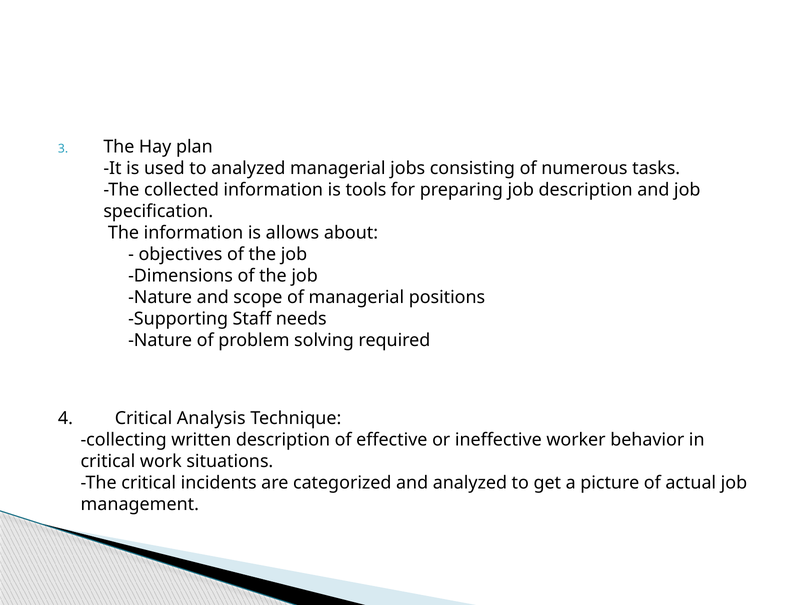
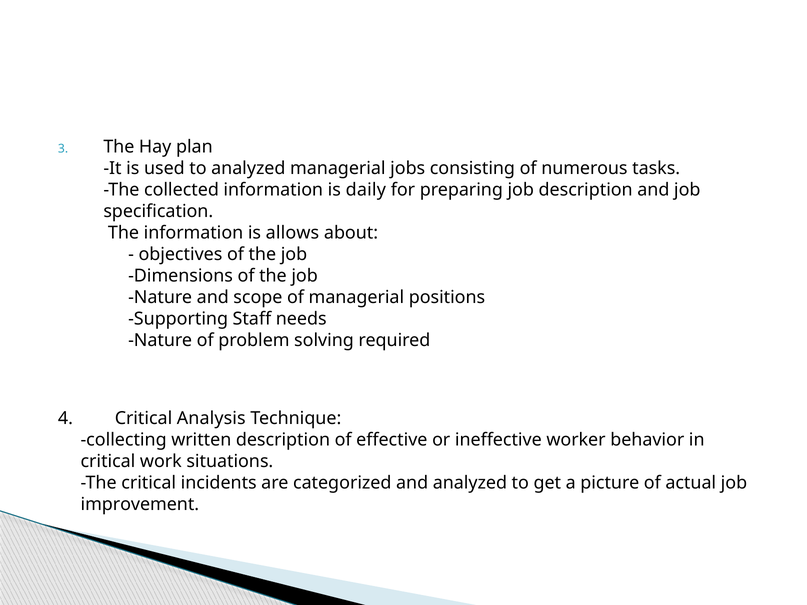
tools: tools -> daily (366, 190)
management: management -> improvement (140, 504)
